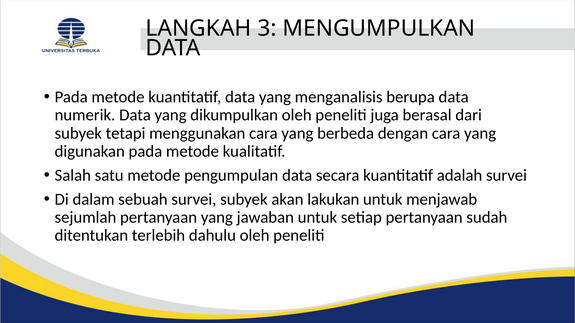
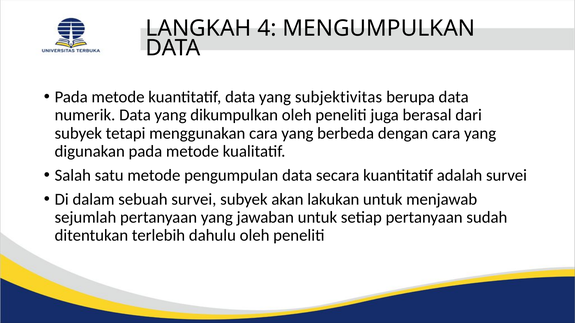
3: 3 -> 4 (267, 28)
menganalisis: menganalisis -> subjektivitas (339, 97)
